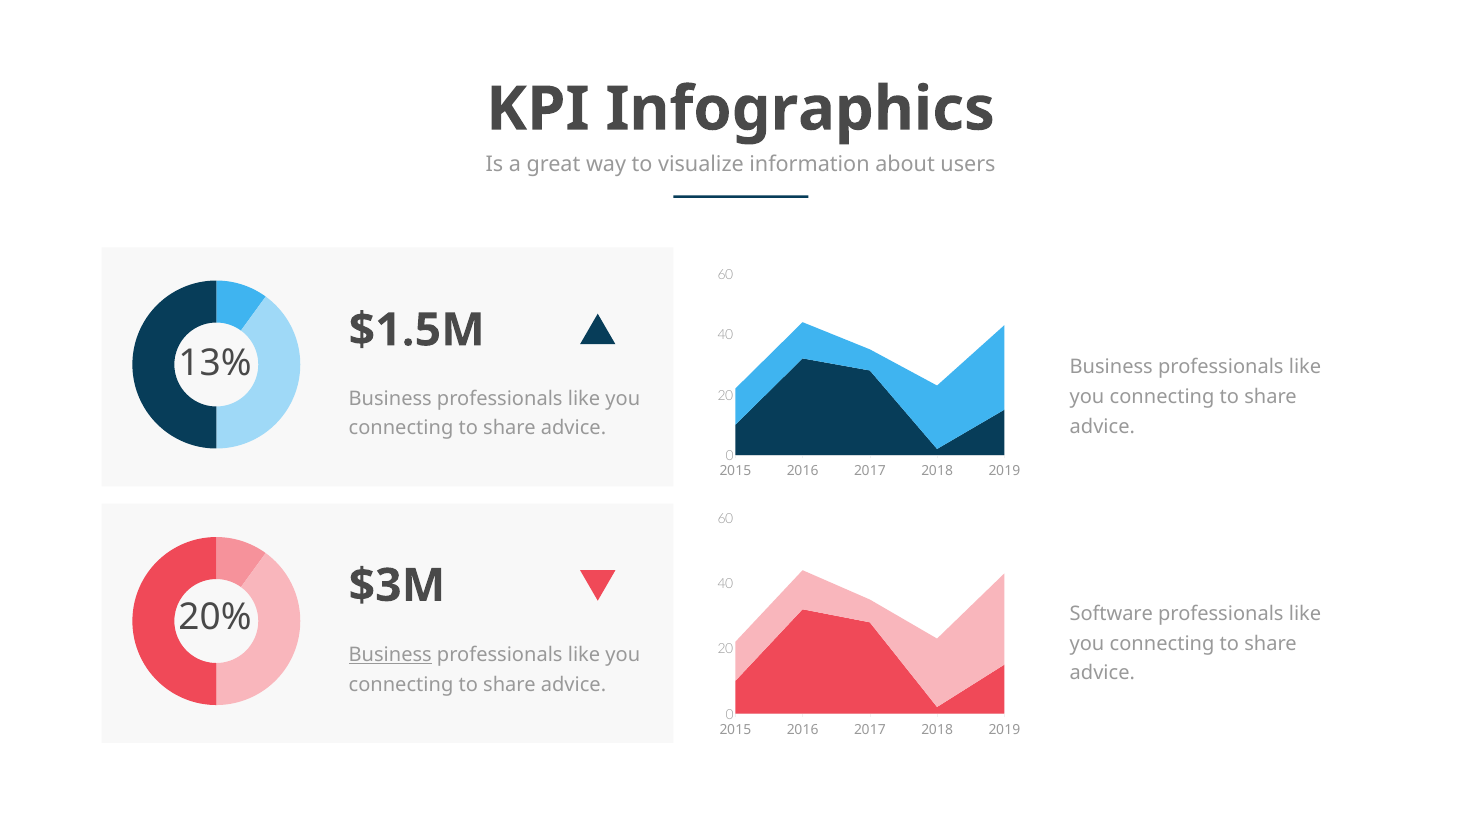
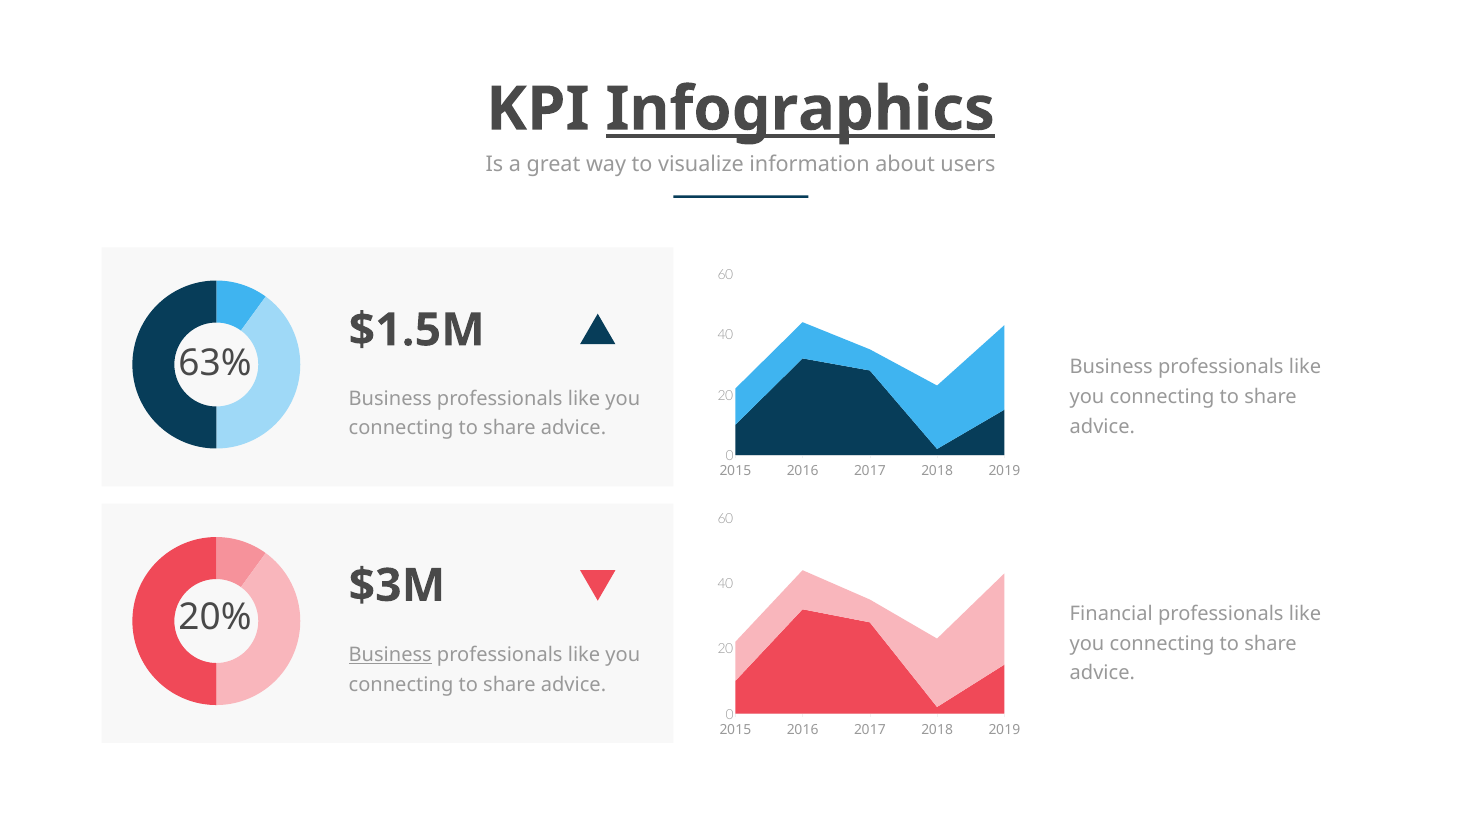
Infographics underline: none -> present (800, 109)
13%: 13% -> 63% (215, 363)
Software: Software -> Financial (1111, 613)
